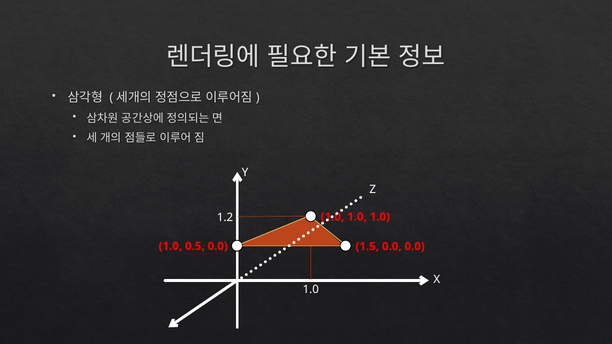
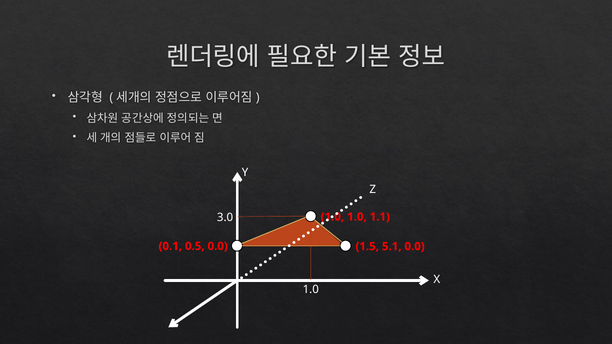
1.2: 1.2 -> 3.0 (225, 218)
1.0: 1.0 -> 1.1 (380, 217)
1.0: 1.0 -> 0.1 (170, 246)
0.0: 0.0 -> 5.1 (392, 247)
